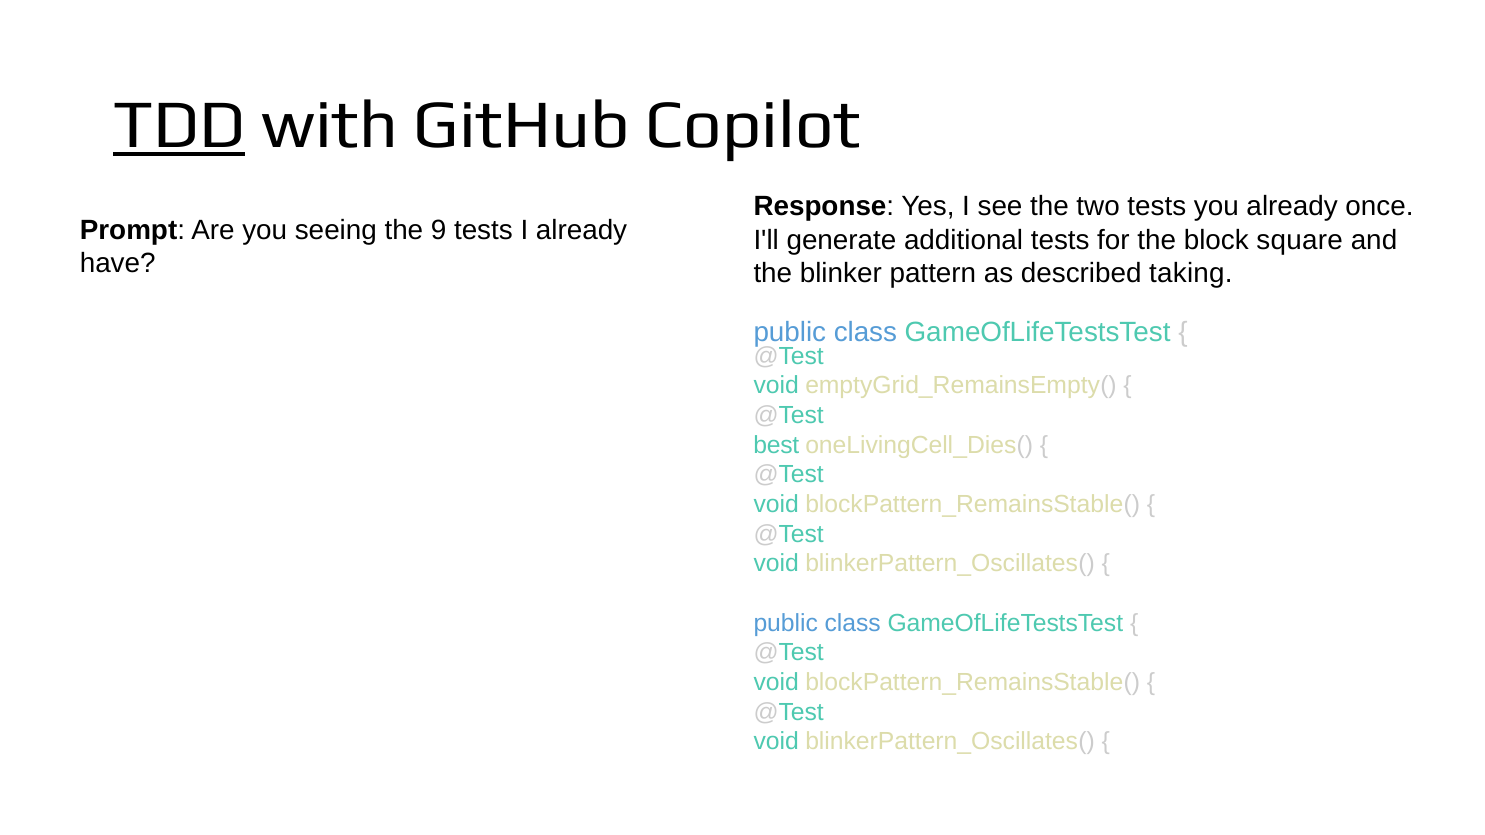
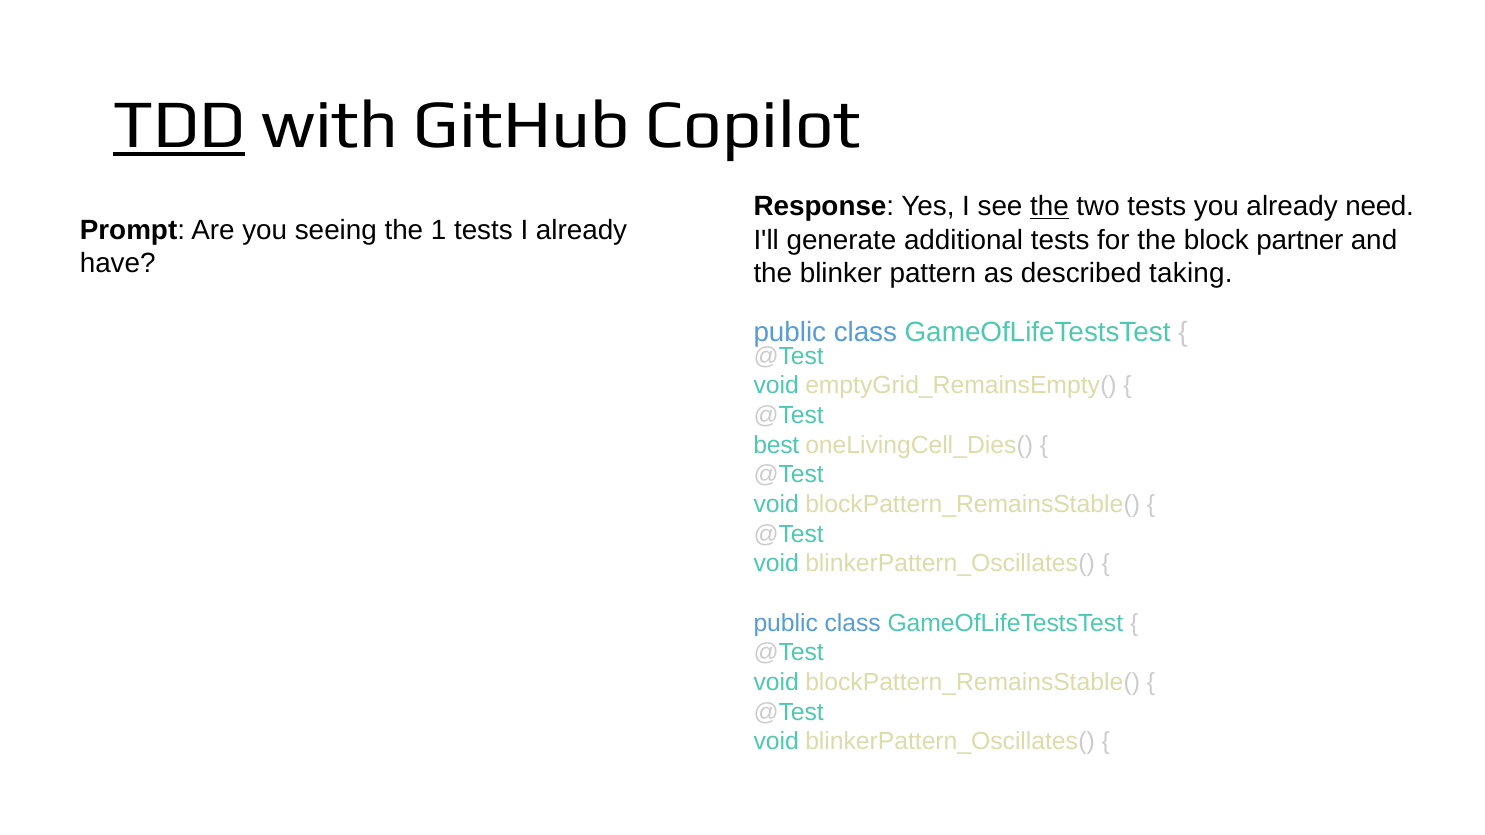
the underline: none -> present (1049, 207)
once: once -> need (1380, 207)
9: 9 -> 1 (439, 230)
square: square -> partner (1300, 240)
